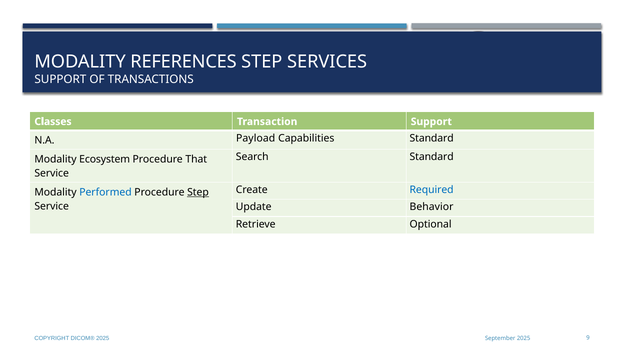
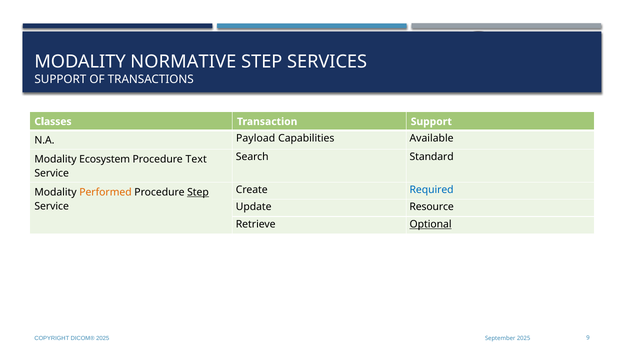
REFERENCES: REFERENCES -> NORMATIVE (183, 62)
Capabilities Standard: Standard -> Available (432, 138)
That: That -> Text (196, 159)
Performed colour: blue -> orange (105, 192)
Behavior: Behavior -> Resource (432, 207)
Optional underline: none -> present (431, 224)
